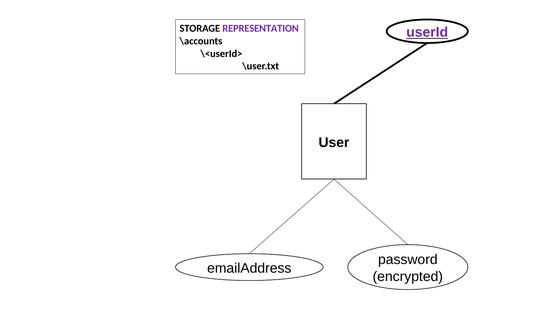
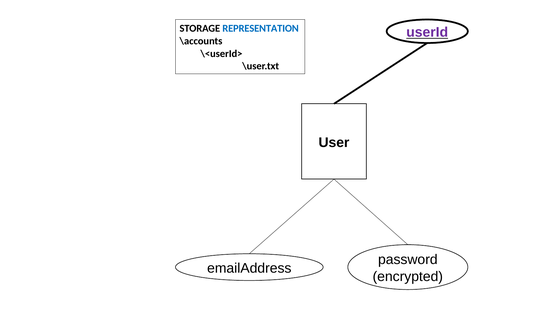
REPRESENTATION colour: purple -> blue (261, 29)
